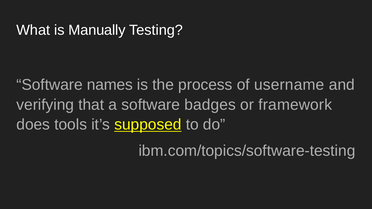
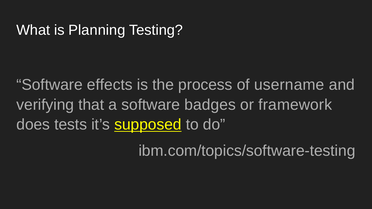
Manually: Manually -> Planning (97, 30)
names: names -> effects (110, 85)
tools: tools -> tests (71, 125)
